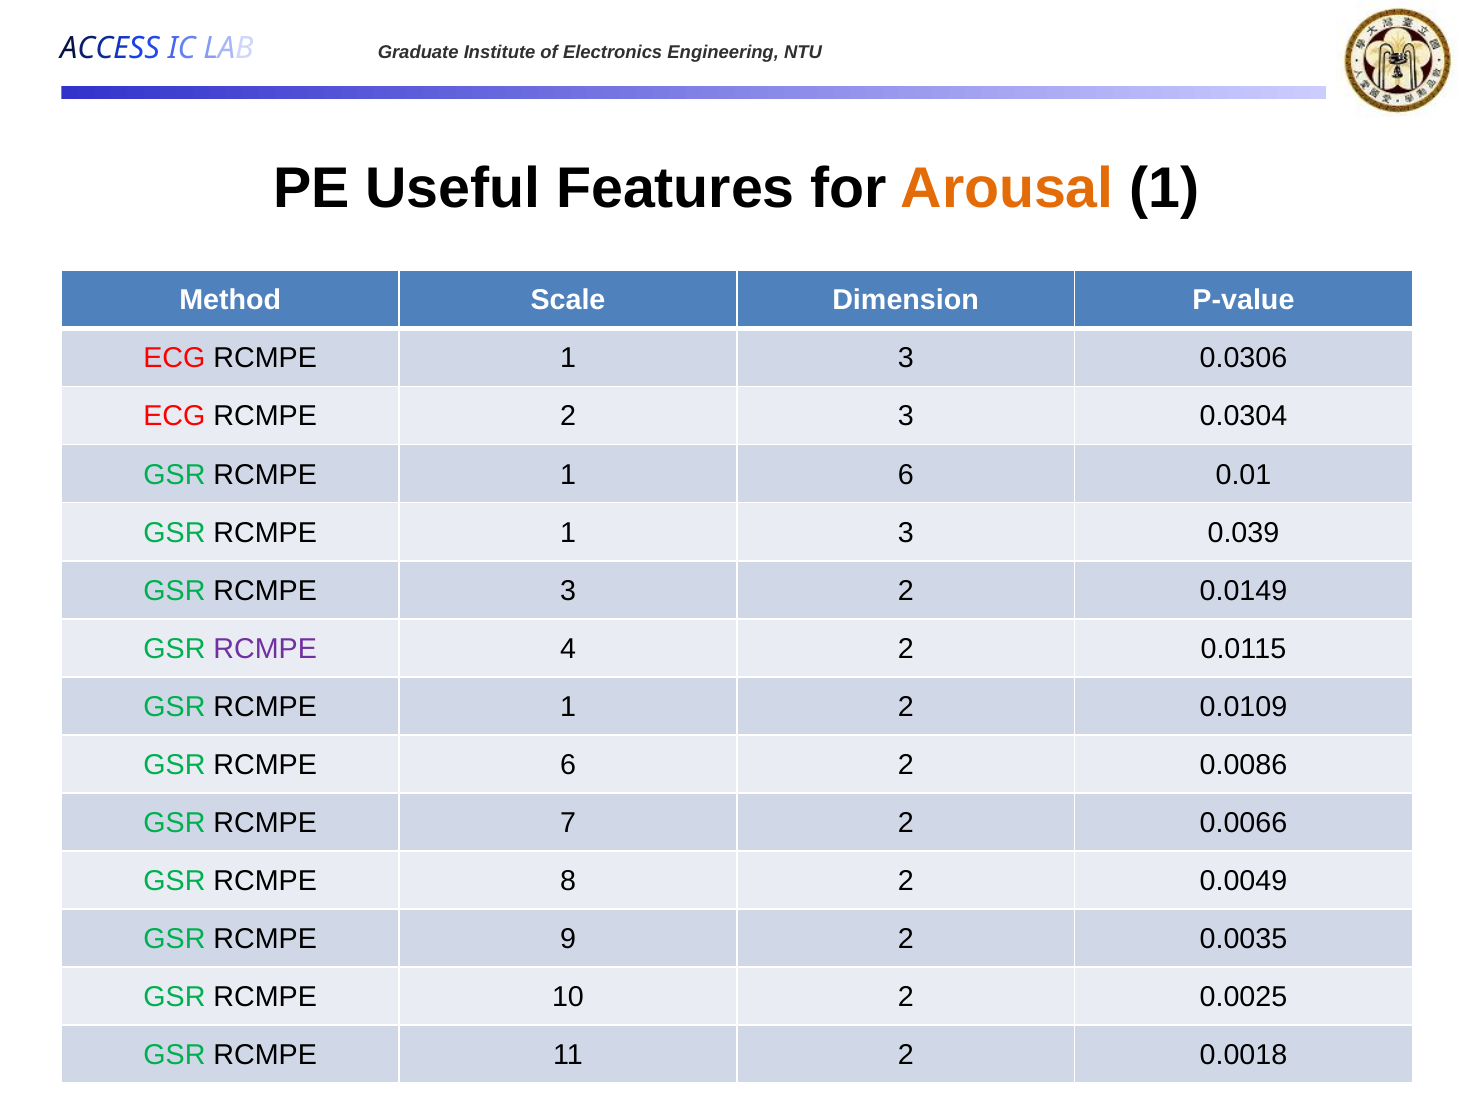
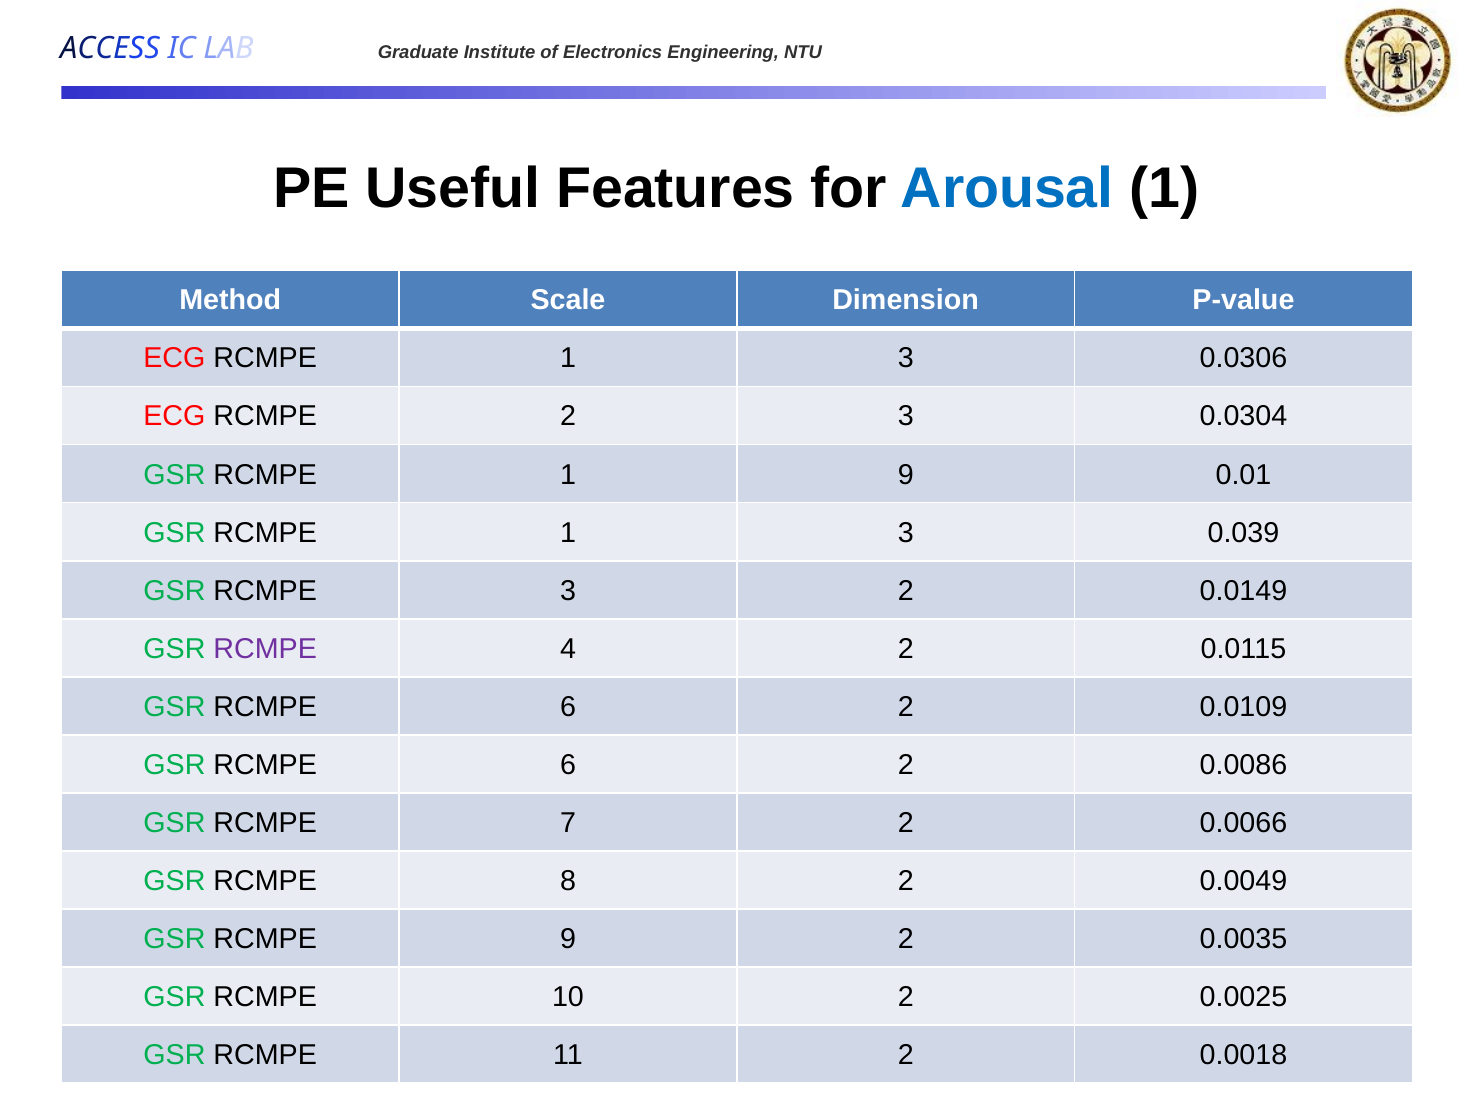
Arousal colour: orange -> blue (1007, 188)
1 6: 6 -> 9 (906, 475)
1: 1 -> 6 (568, 707)
